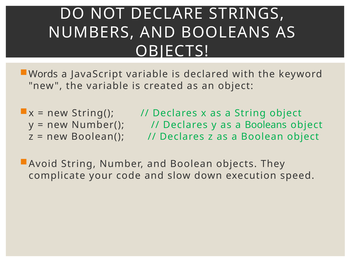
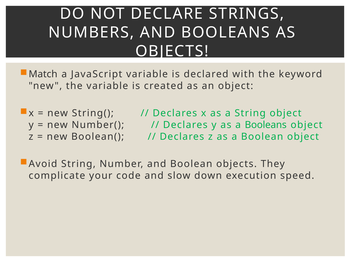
Words: Words -> Match (43, 74)
